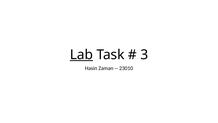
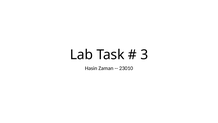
Lab underline: present -> none (81, 54)
